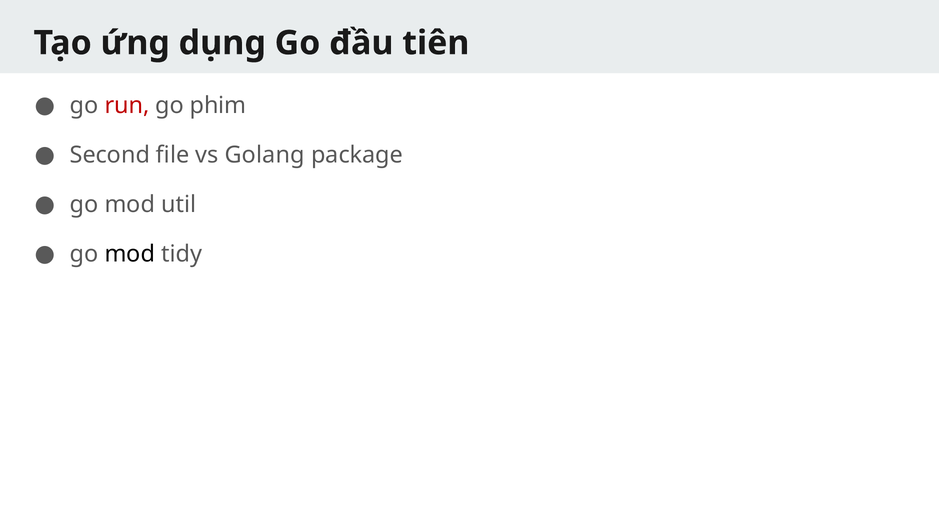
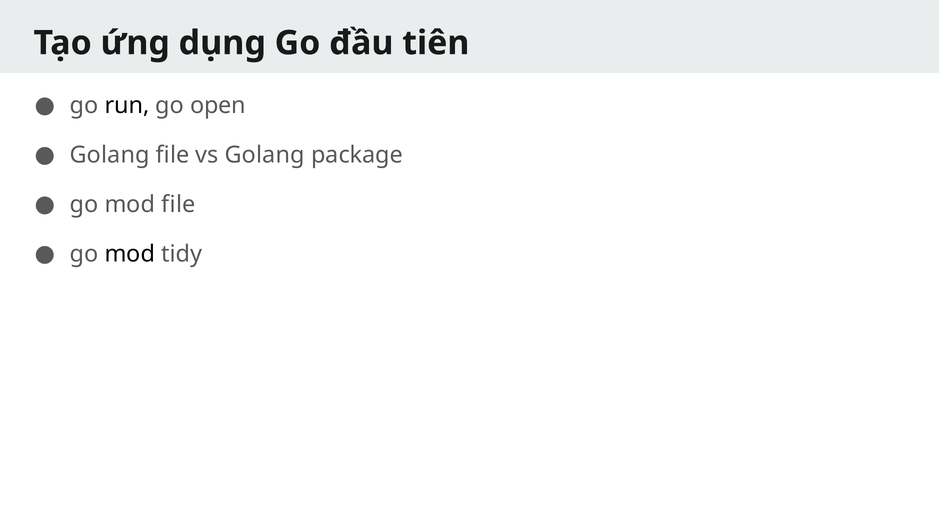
run colour: red -> black (127, 105)
phim: phim -> open (218, 105)
Second: Second -> Golang (110, 155)
mod util: util -> file (179, 204)
